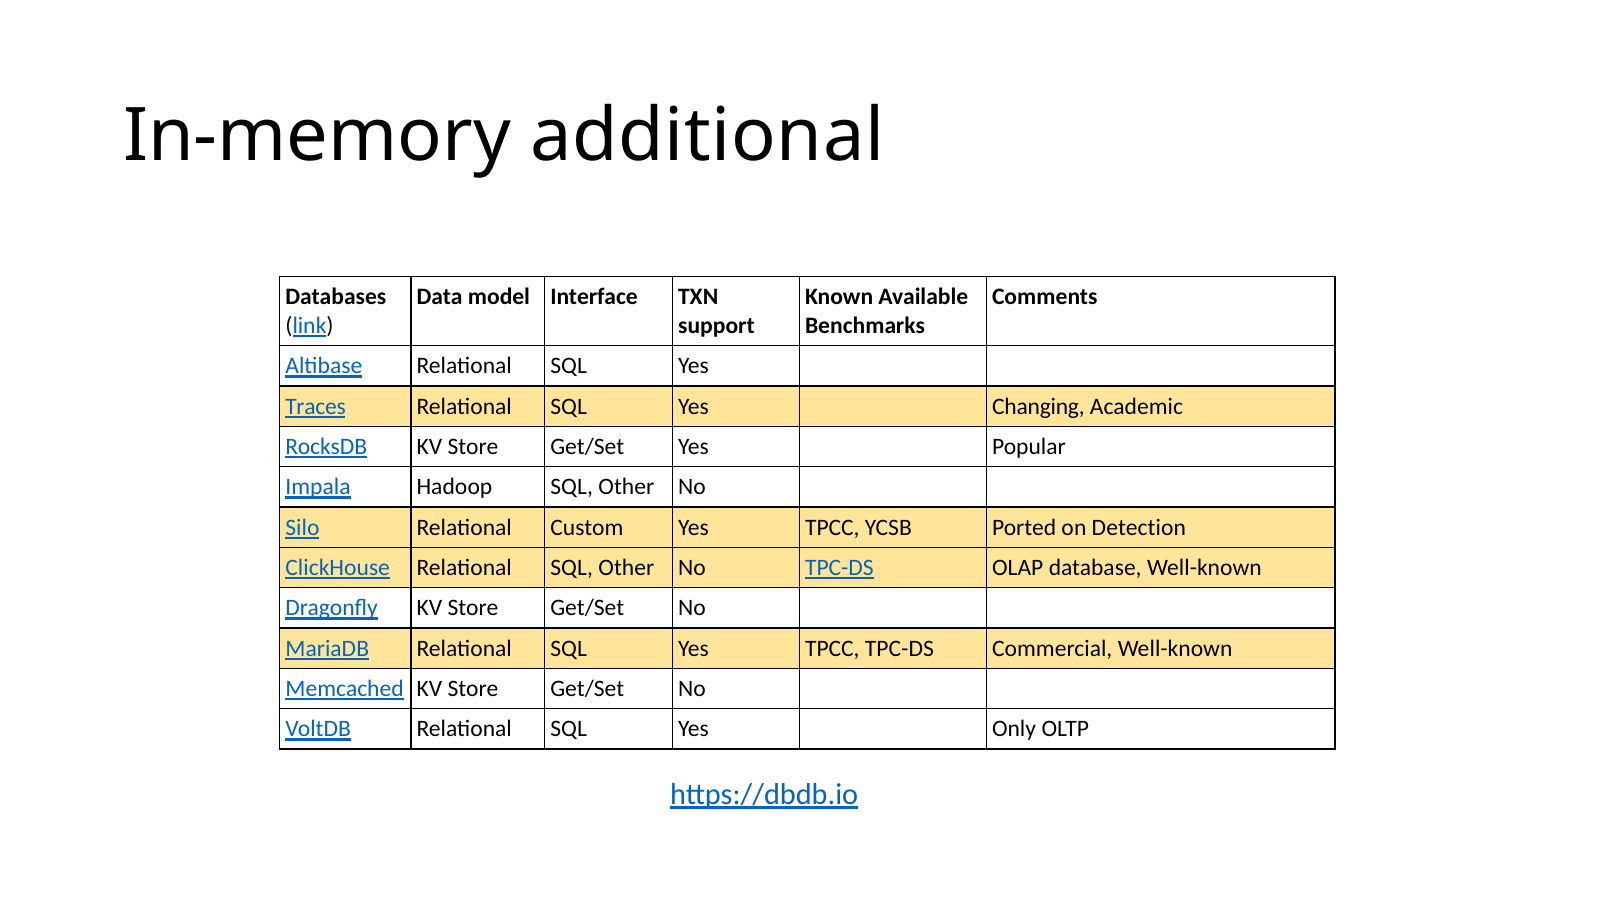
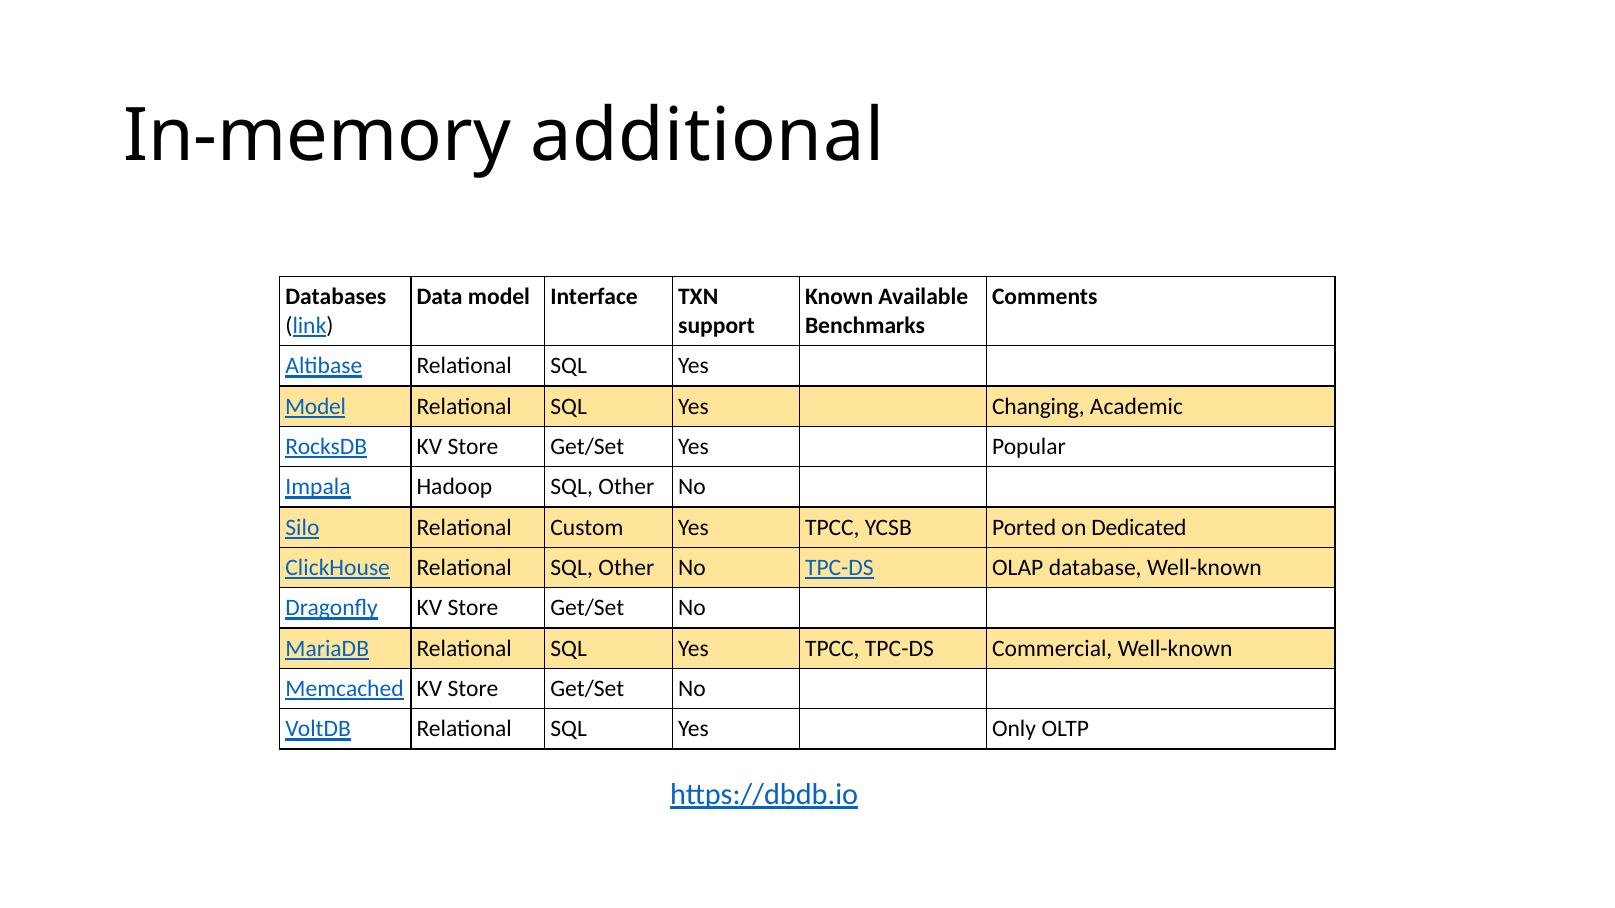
Traces: Traces -> Model (316, 407)
Detection: Detection -> Dedicated (1139, 528)
